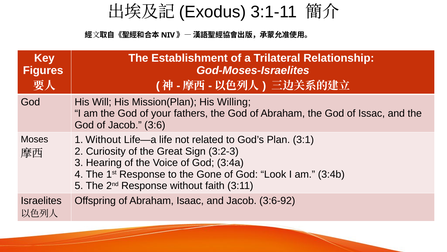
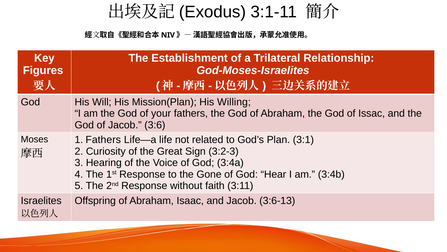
1 Without: Without -> Fathers (103, 140)
Look: Look -> Hear (273, 174)
3:6-92: 3:6-92 -> 3:6-13 (277, 200)
